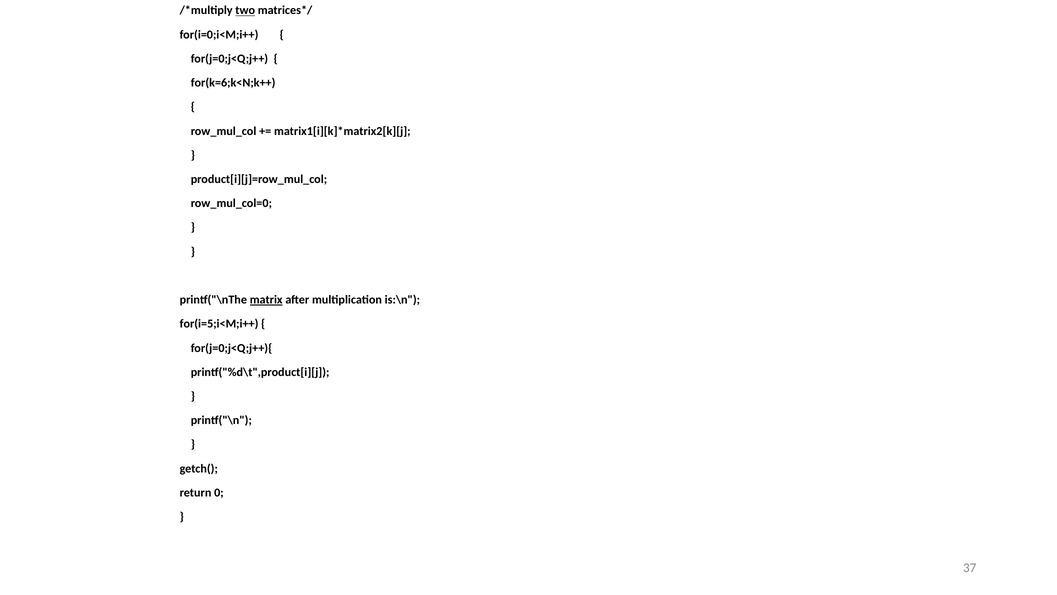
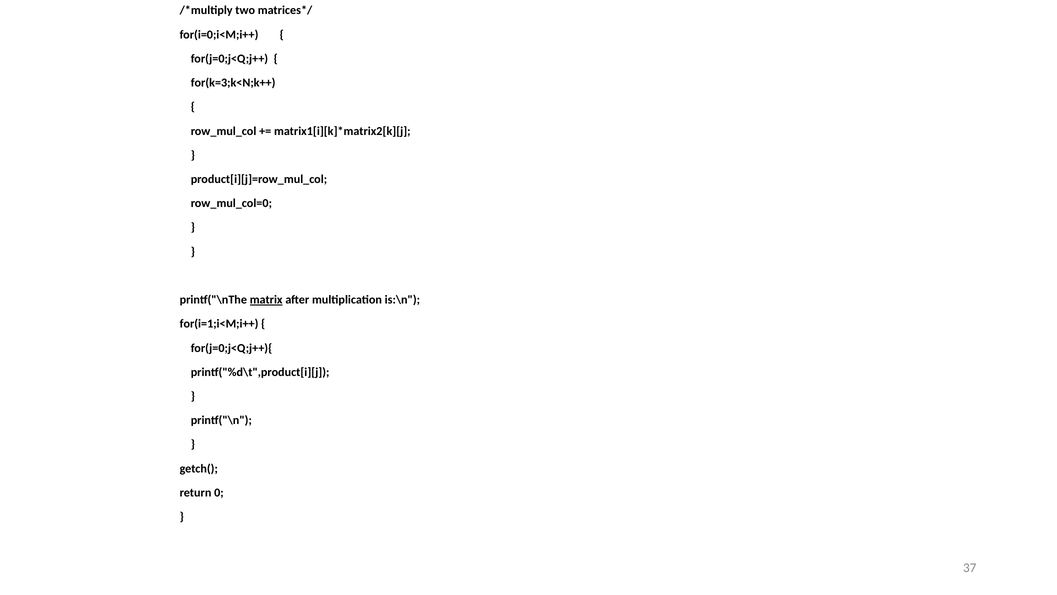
two underline: present -> none (245, 10)
for(k=6;k<N;k++: for(k=6;k<N;k++ -> for(k=3;k<N;k++ (233, 83)
for(i=5;i<M;i++: for(i=5;i<M;i++ -> for(i=1;i<M;i++ (219, 324)
